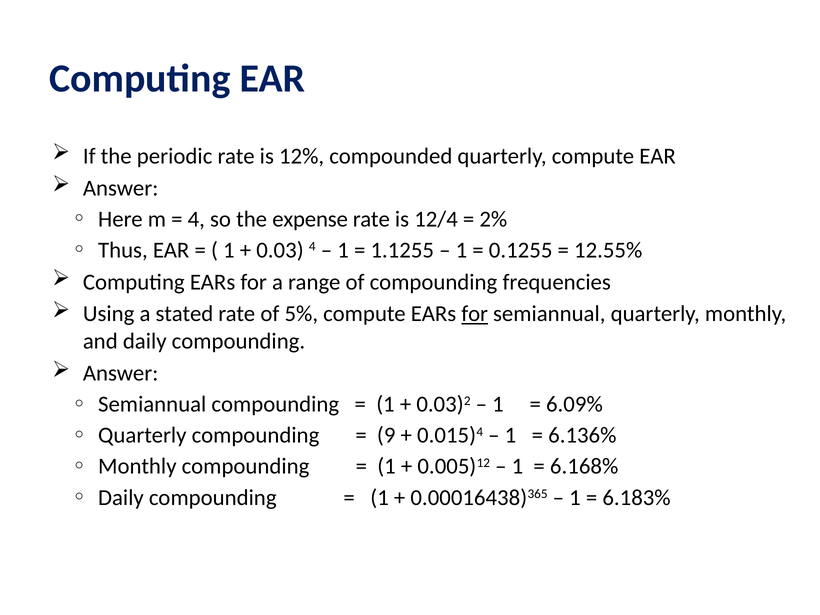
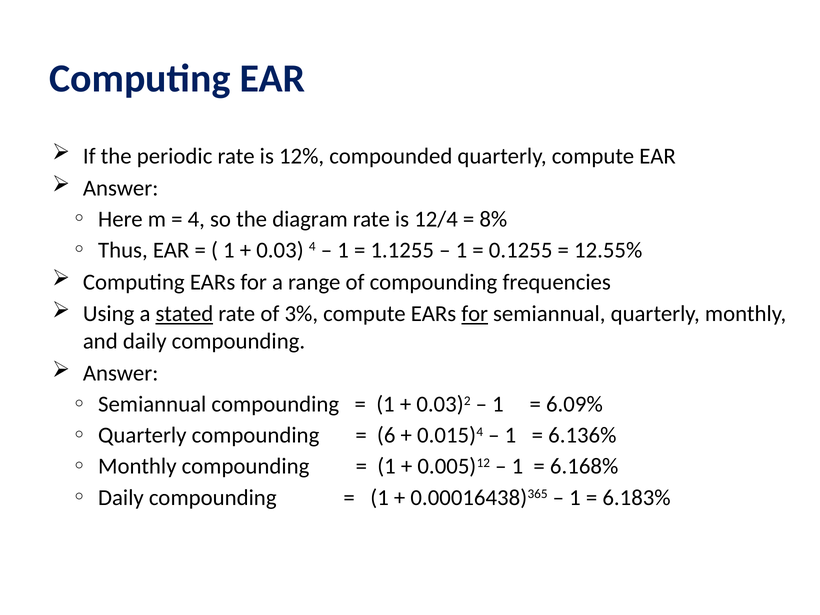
expense: expense -> diagram (310, 219)
2%: 2% -> 8% (493, 219)
stated underline: none -> present (184, 314)
5%: 5% -> 3% (301, 314)
9: 9 -> 6 (386, 435)
